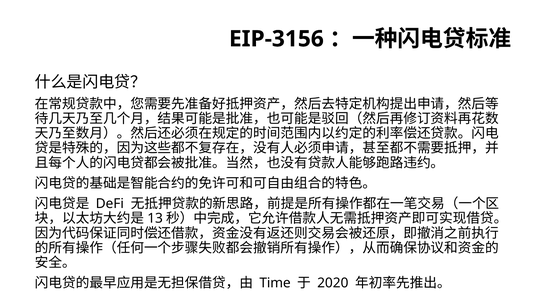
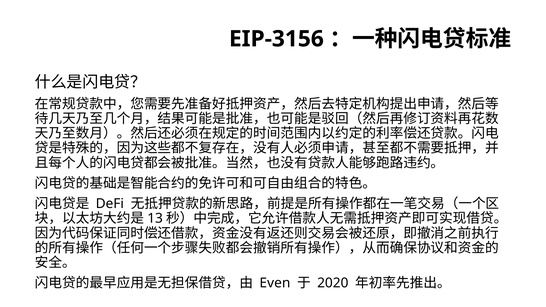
Time: Time -> Even (275, 283)
